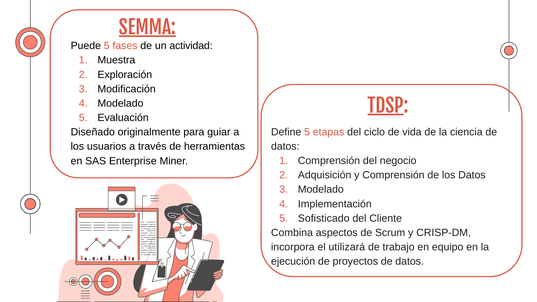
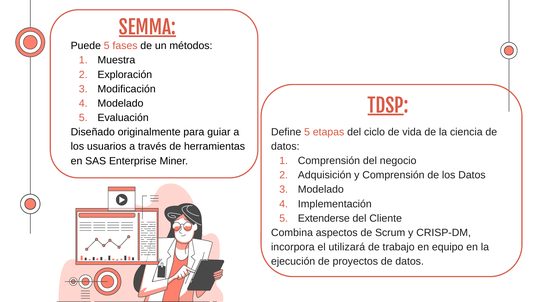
actividad: actividad -> métodos (191, 46)
Sofisticado: Sofisticado -> Extenderse (324, 218)
